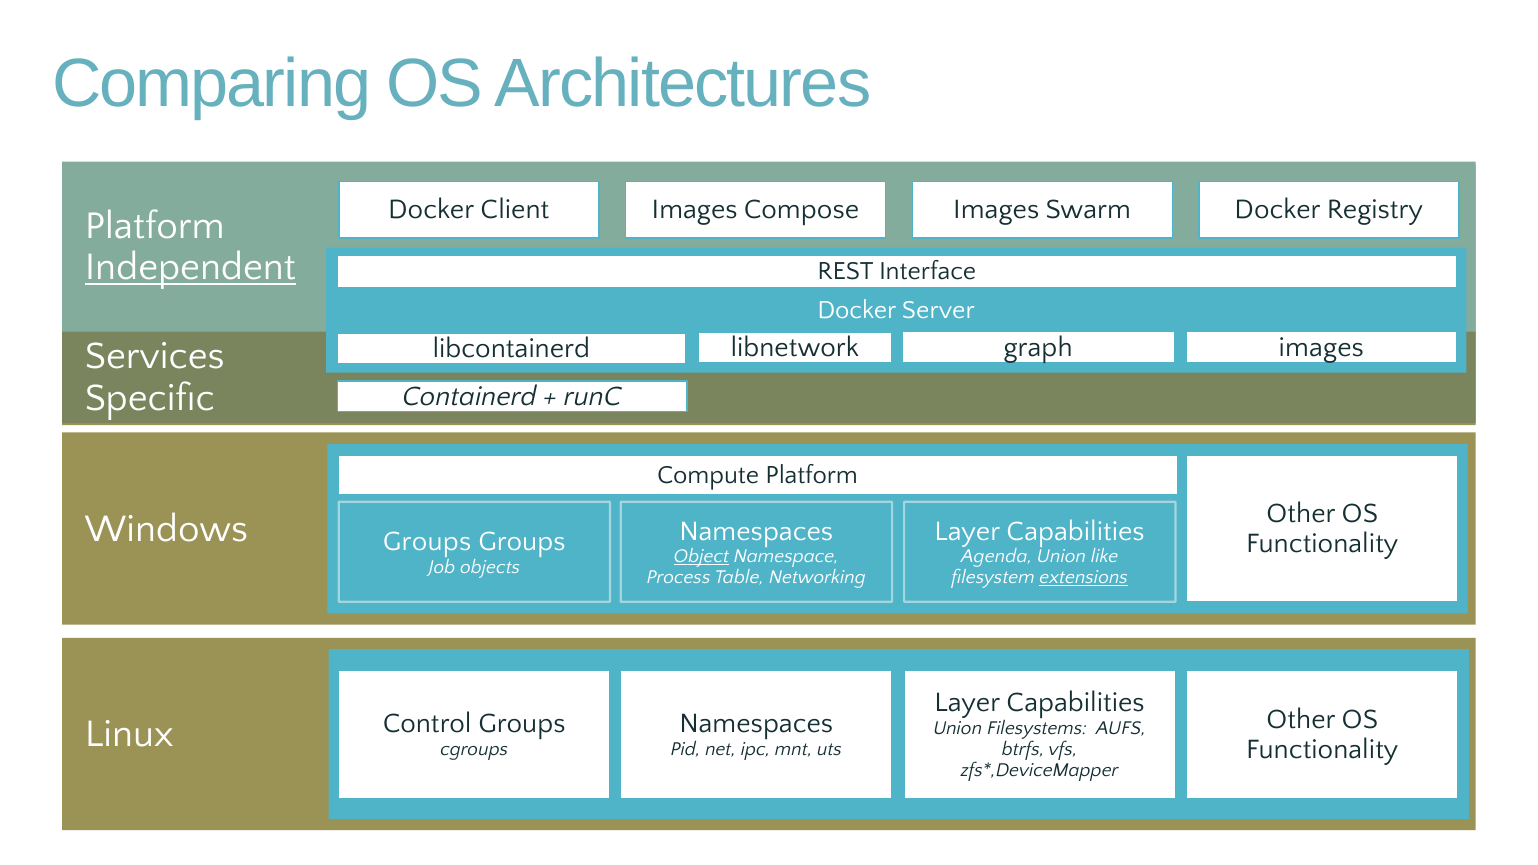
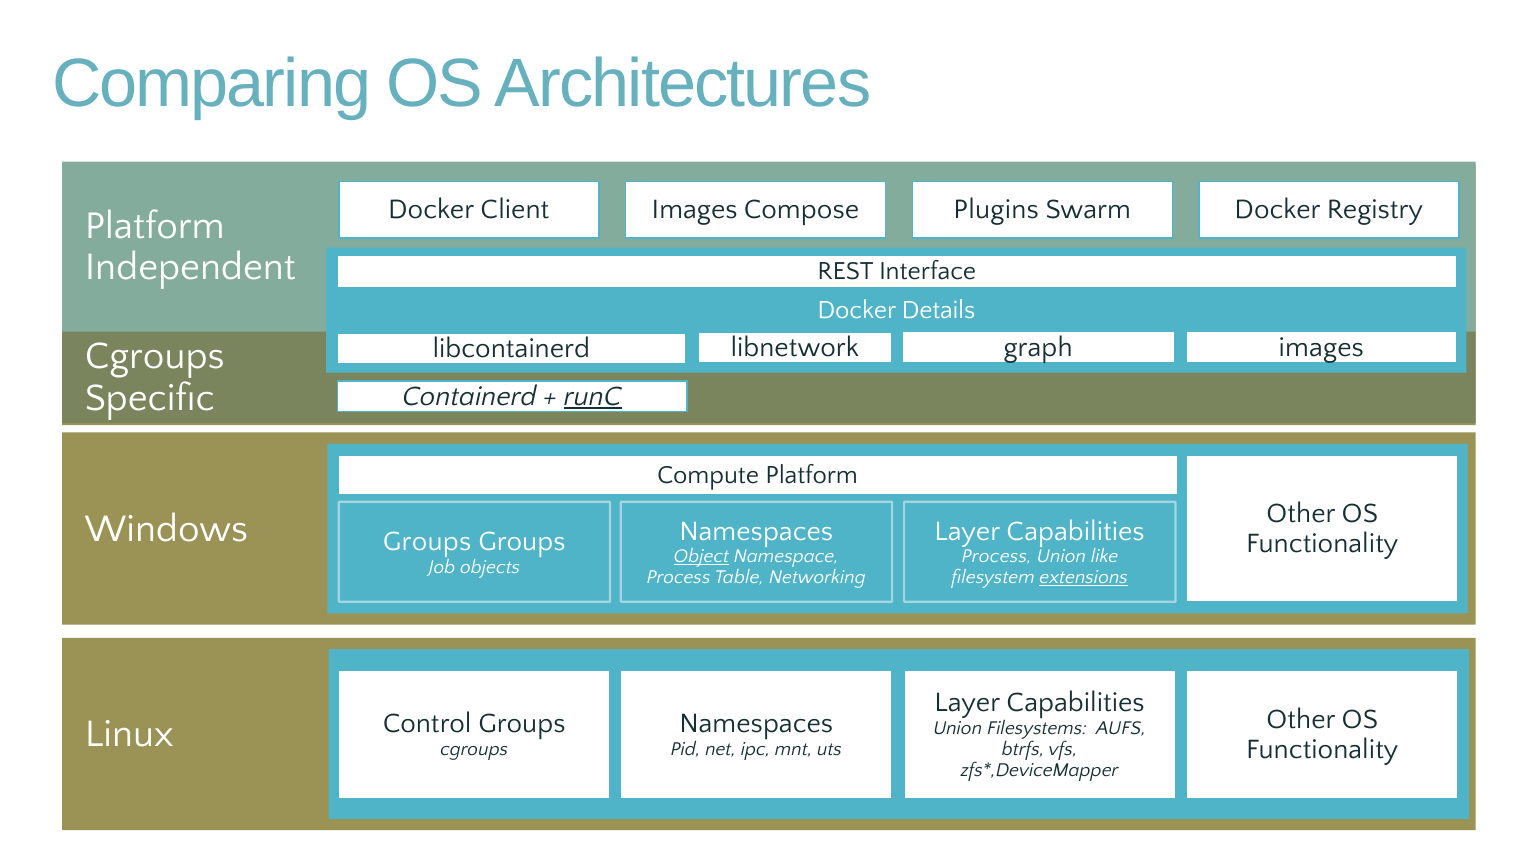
Client Images: Images -> Plugins (996, 209)
Independent underline: present -> none (190, 267)
Server: Server -> Details (939, 310)
Services: Services -> Cgroups (155, 356)
runC underline: none -> present (593, 396)
Agenda: Agenda -> Process (997, 556)
